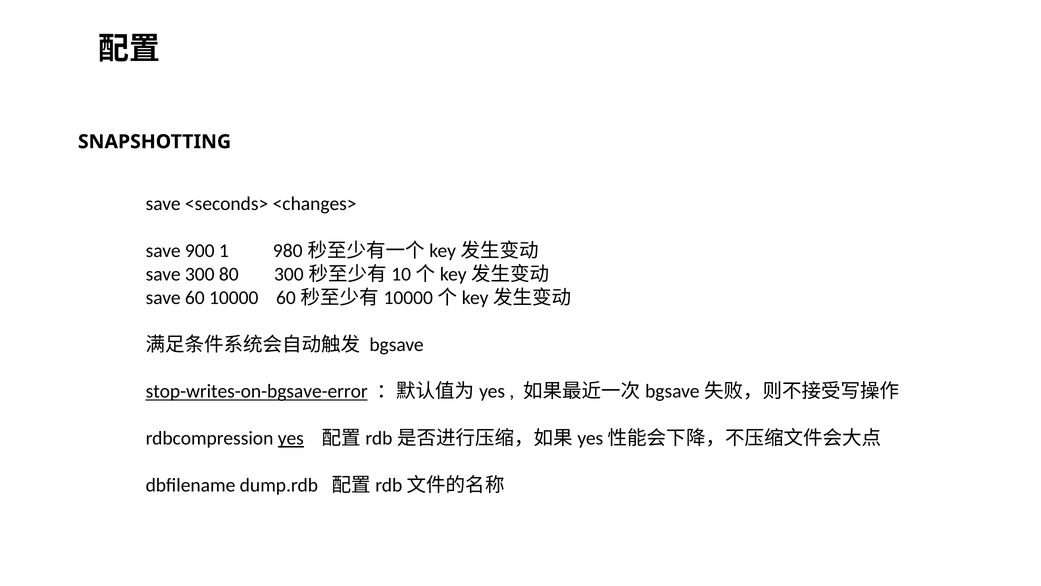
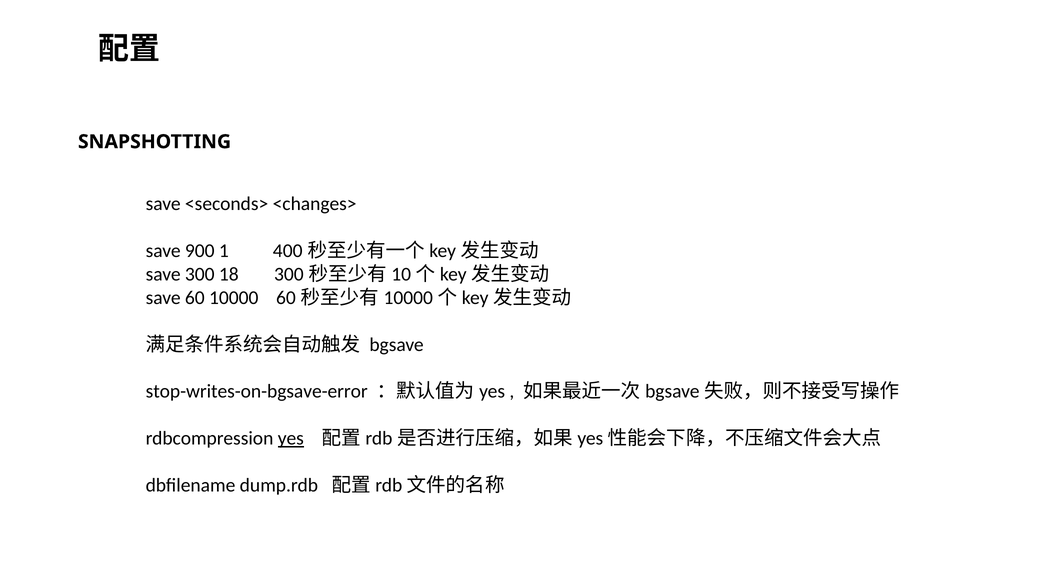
980: 980 -> 400 (288, 251)
80: 80 -> 18 (229, 274)
stop-writes-on-bgsave-error underline: present -> none (257, 391)
